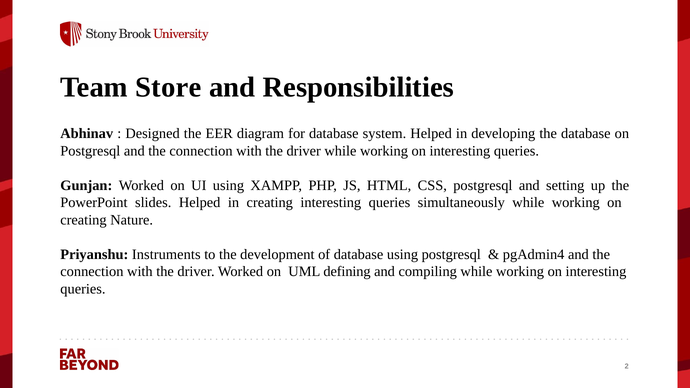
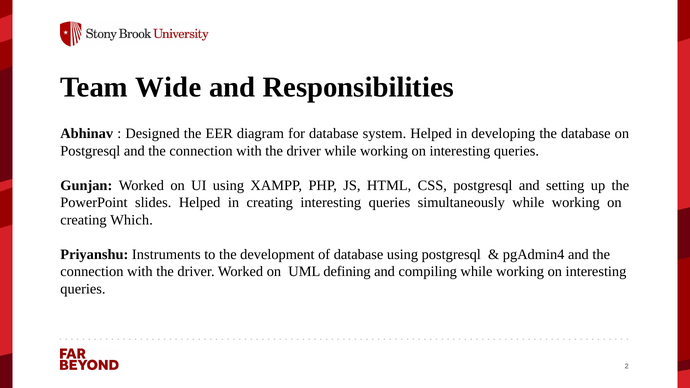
Store: Store -> Wide (168, 87)
Nature: Nature -> Which (132, 220)
